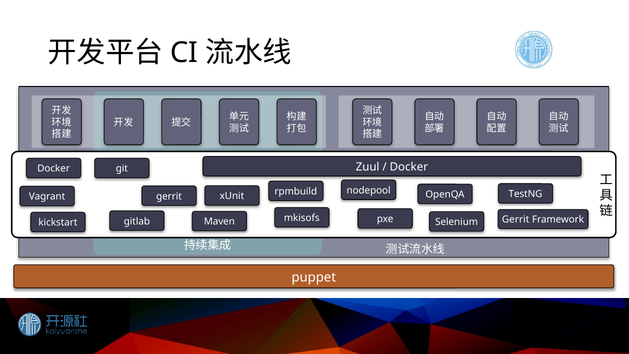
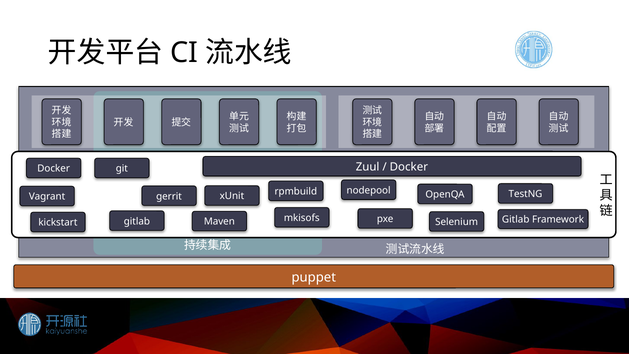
Gerrit: Gerrit -> Gitlab (516, 220)
